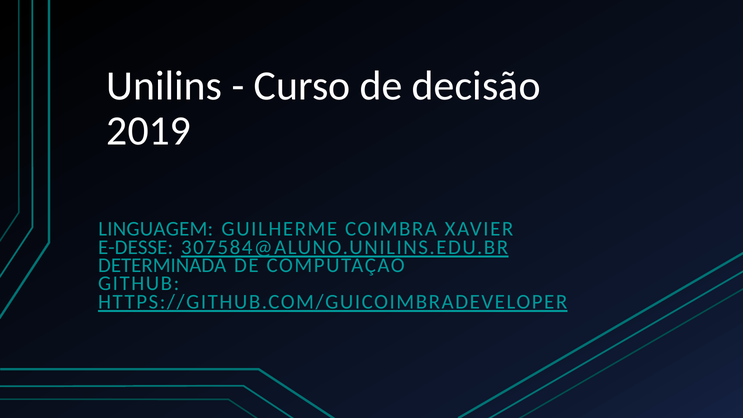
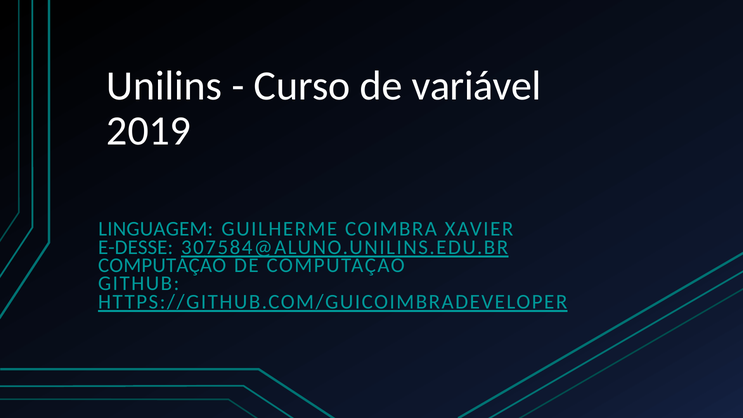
decisão: decisão -> variável (476, 86)
DETERMINADA: DETERMINADA -> COMPUTAÇÃO (162, 265)
